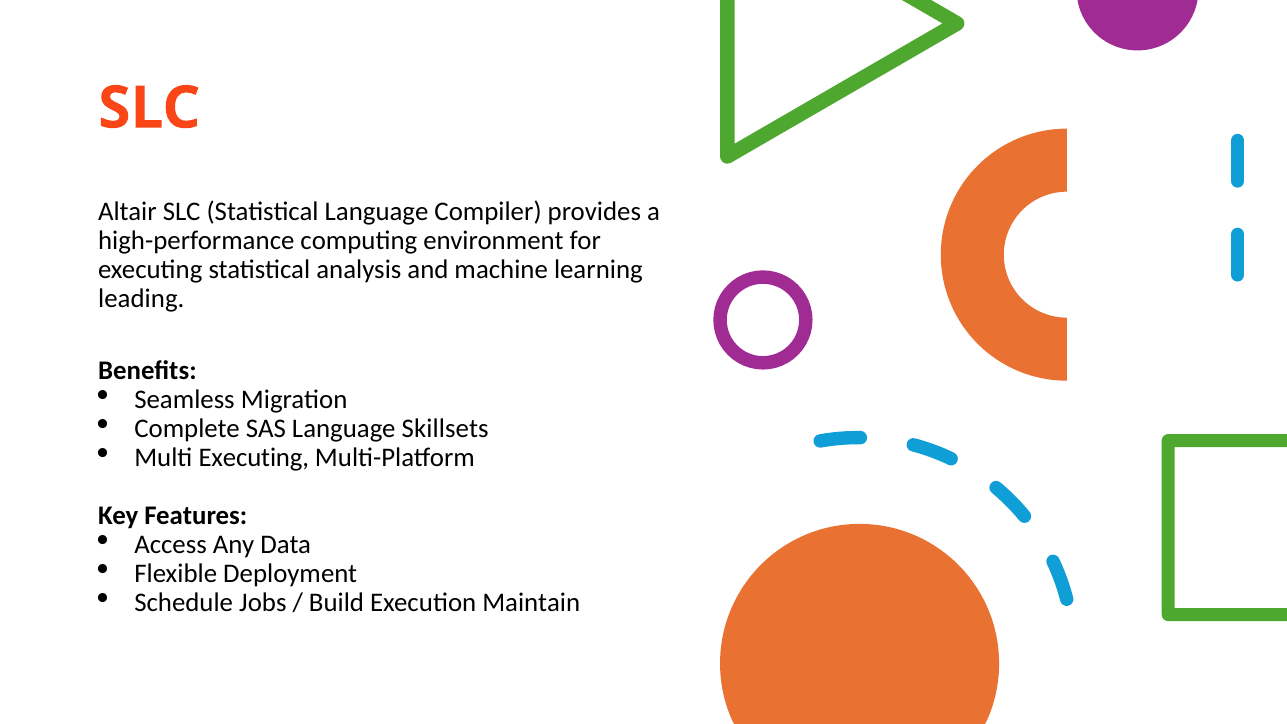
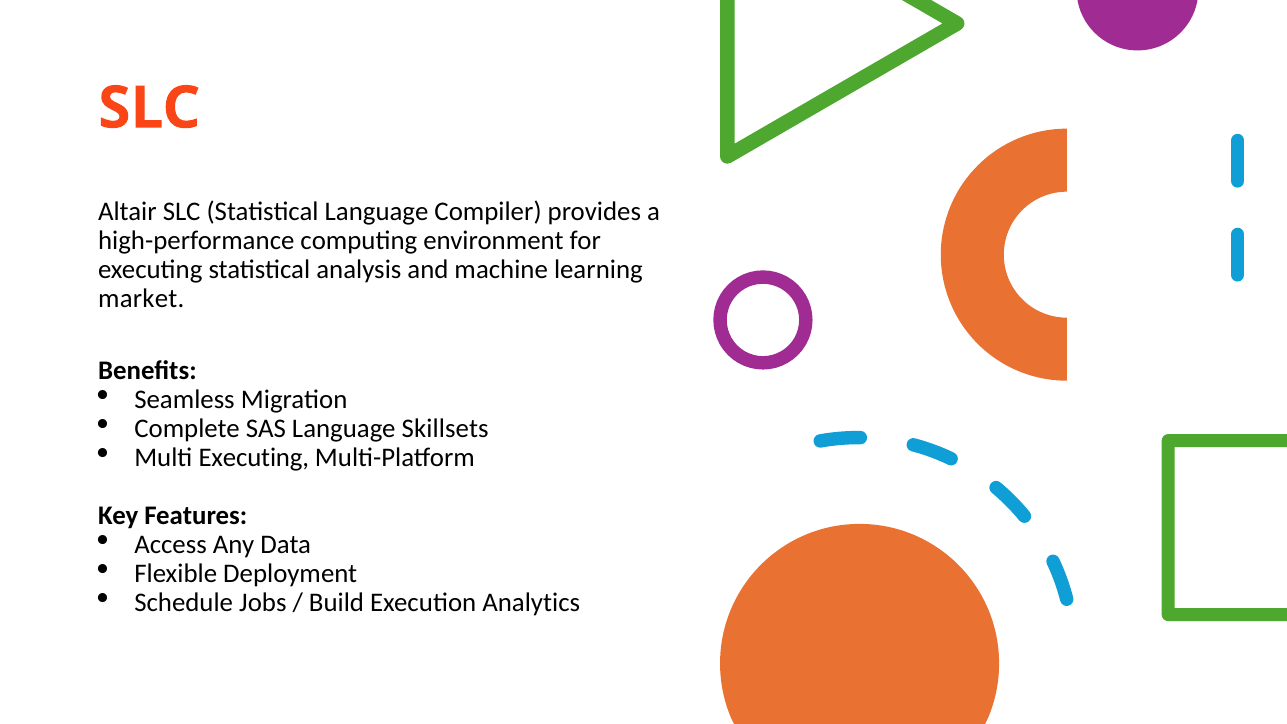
leading: leading -> market (141, 299)
Maintain: Maintain -> Analytics (531, 602)
